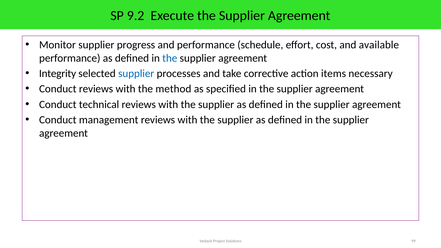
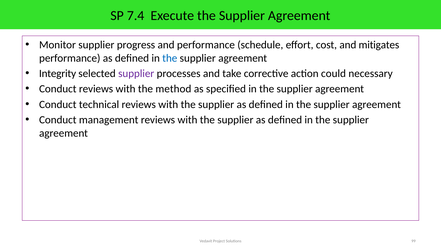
9.2: 9.2 -> 7.4 (136, 16)
available: available -> mitigates (379, 45)
supplier colour: blue -> purple (136, 74)
items: items -> could (333, 74)
